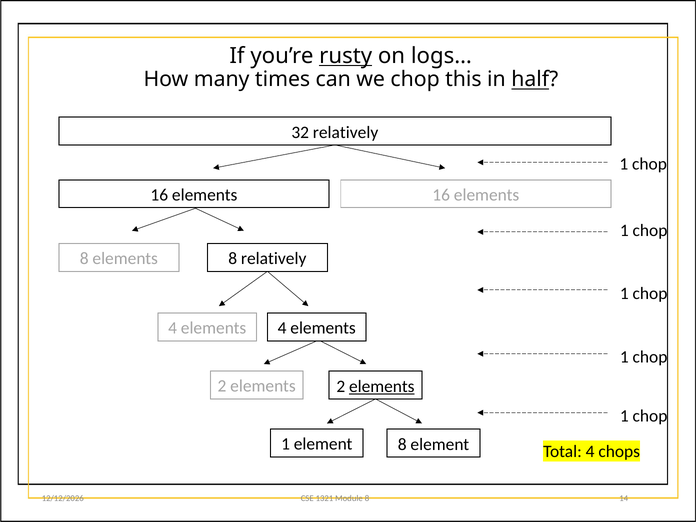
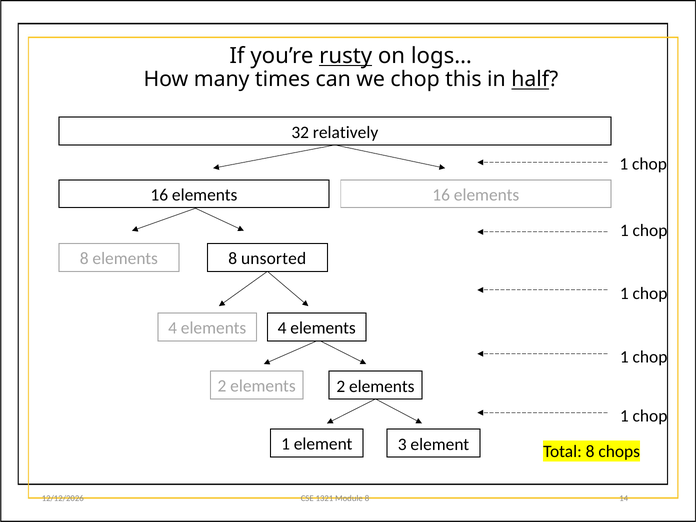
8 relatively: relatively -> unsorted (274, 259)
elements underline: present -> none (382, 386)
element 8: 8 -> 3 (402, 444)
Total 4: 4 -> 8 (590, 451)
